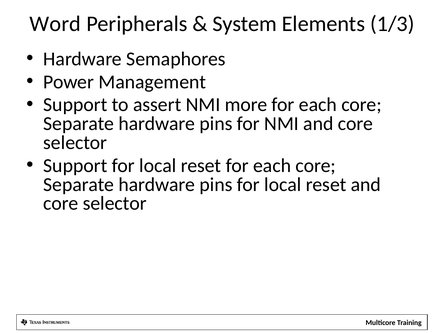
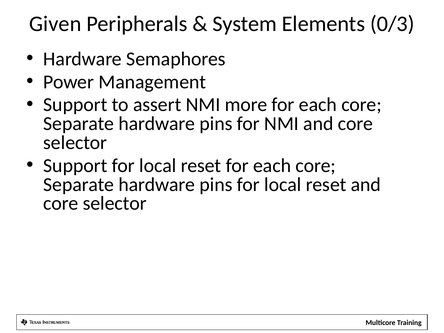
Word: Word -> Given (55, 24)
1/3: 1/3 -> 0/3 (392, 24)
